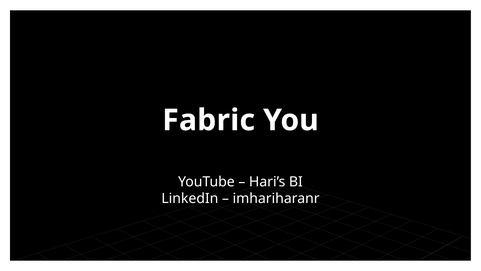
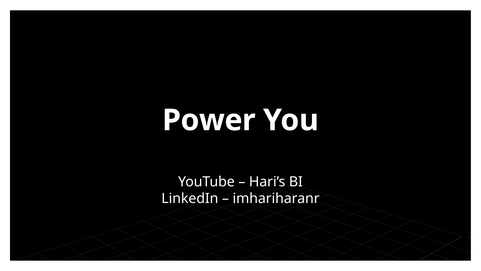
Fabric: Fabric -> Power (209, 120)
